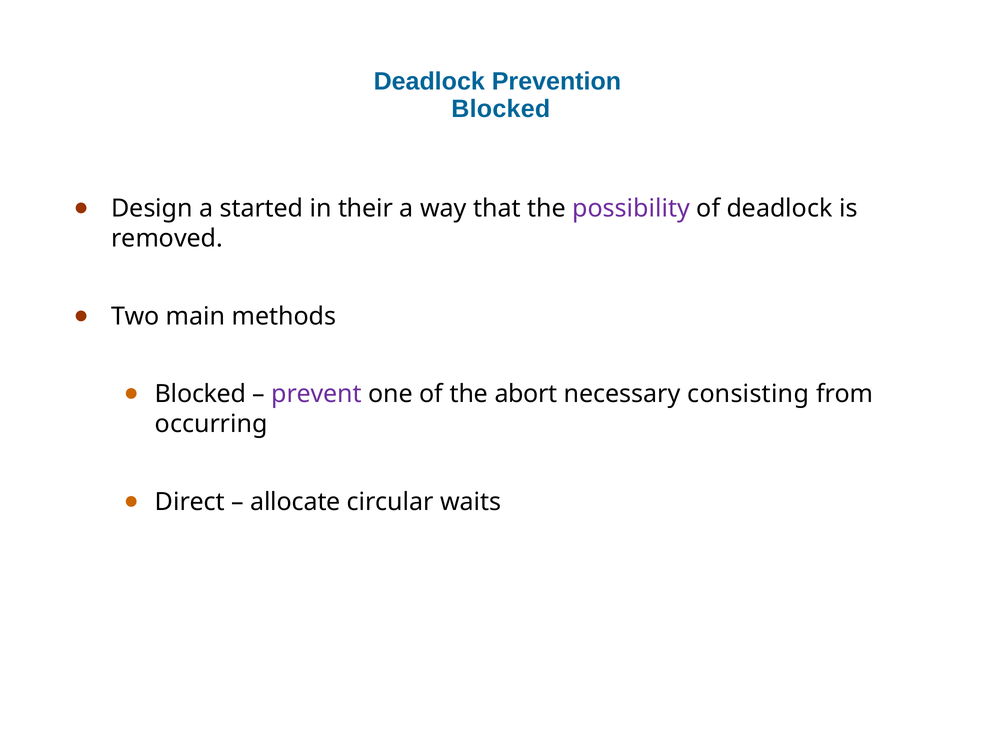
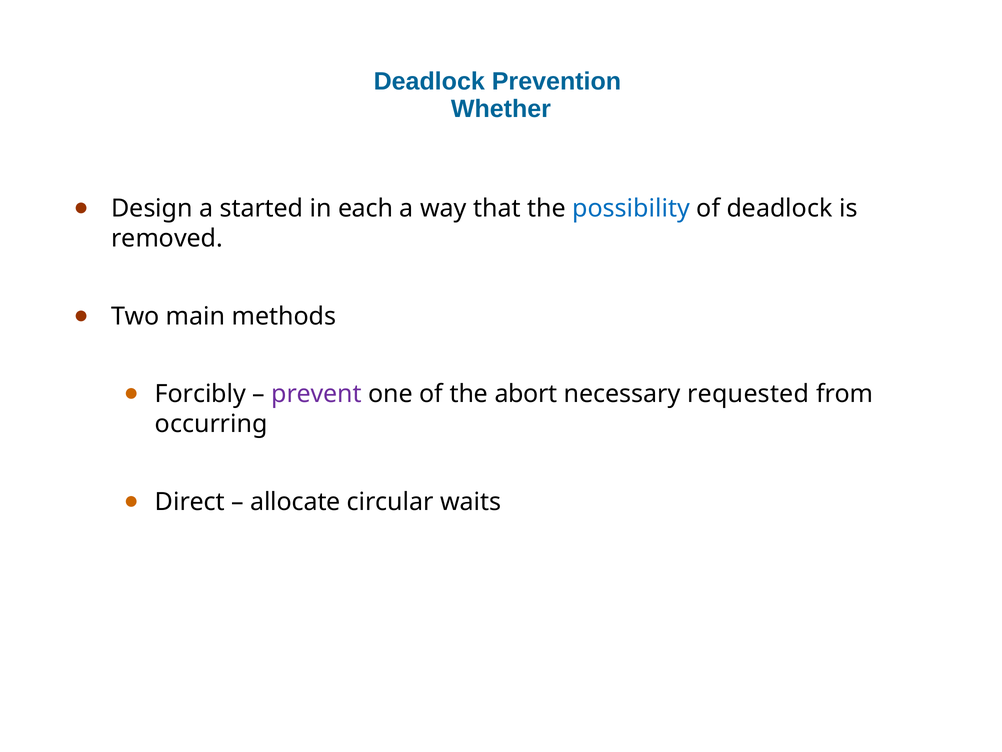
Blocked: Blocked -> Whether (501, 109)
their: their -> each (366, 208)
possibility colour: purple -> blue (631, 208)
Blocked: Blocked -> Forcibly (200, 394)
consisting: consisting -> requested (748, 394)
